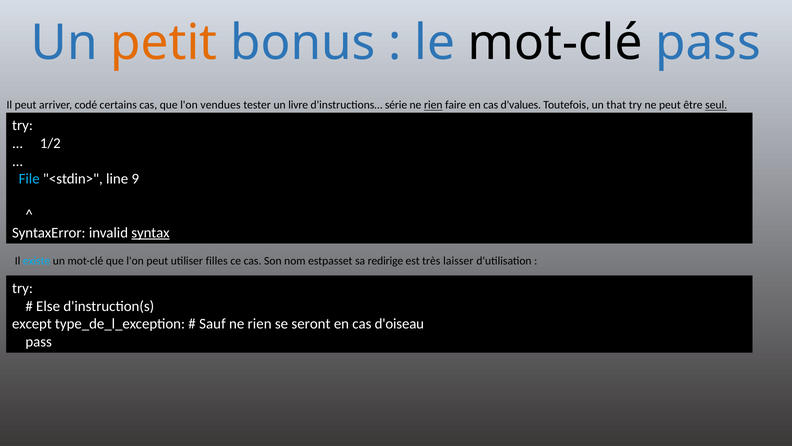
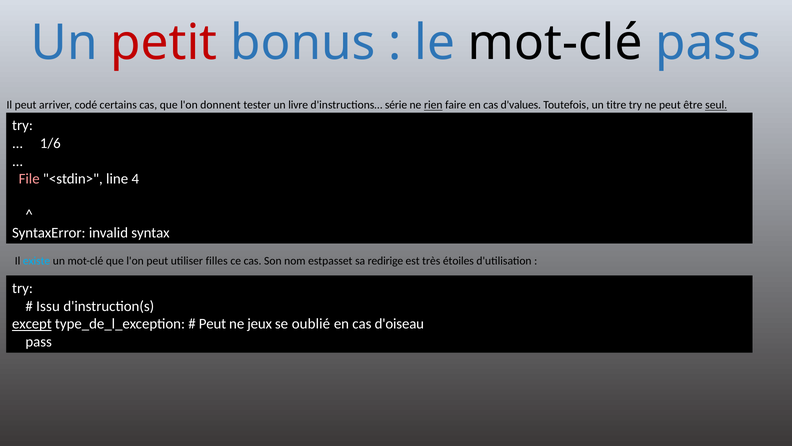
petit colour: orange -> red (164, 43)
vendues: vendues -> donnent (221, 105)
that: that -> titre (616, 105)
1/2: 1/2 -> 1/6 (50, 143)
File colour: light blue -> pink (29, 179)
9: 9 -> 4 (135, 179)
syntax underline: present -> none (150, 232)
laisser: laisser -> étoiles (458, 261)
Else: Else -> Issu (48, 306)
except underline: none -> present (32, 324)
Sauf: Sauf -> Peut (213, 324)
rien: rien -> jeux (260, 324)
seront: seront -> oublié (311, 324)
